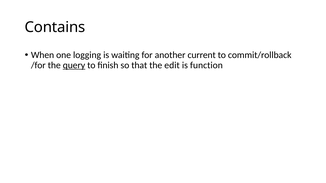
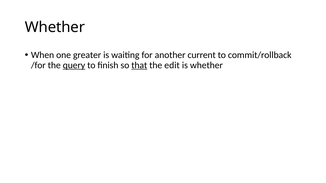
Contains: Contains -> Whether (55, 27)
logging: logging -> greater (87, 55)
that underline: none -> present (139, 65)
is function: function -> whether (206, 65)
